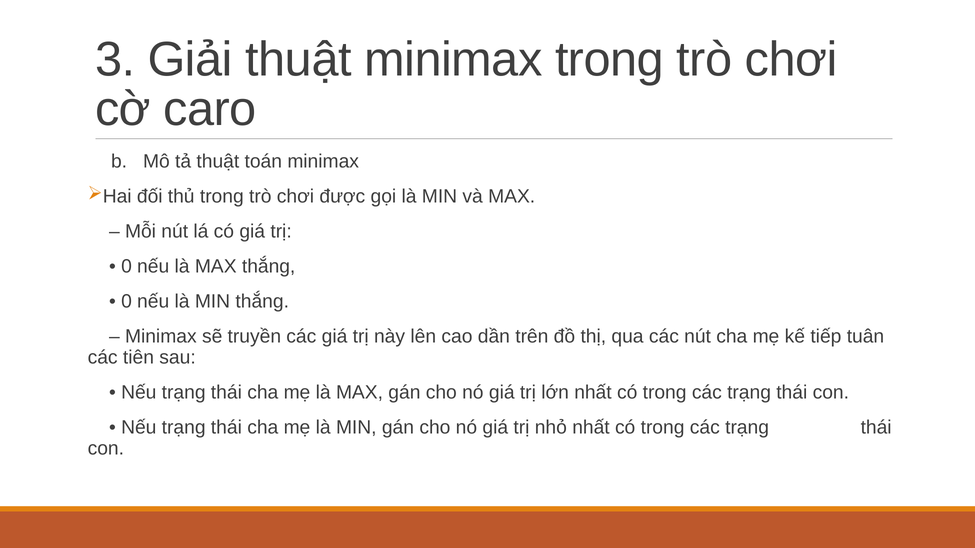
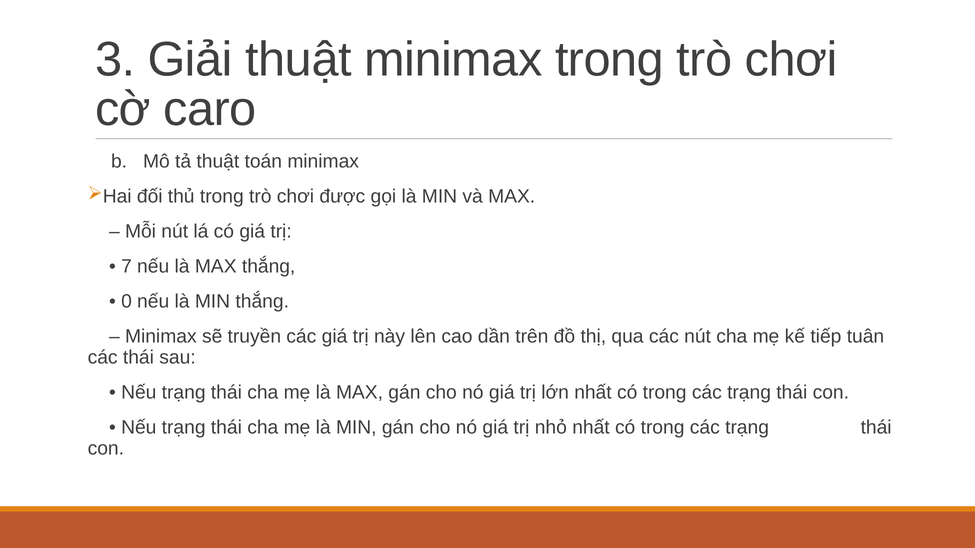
0: 0 -> 7 (127, 267)
các tiên: tiên -> thái (138, 358)
